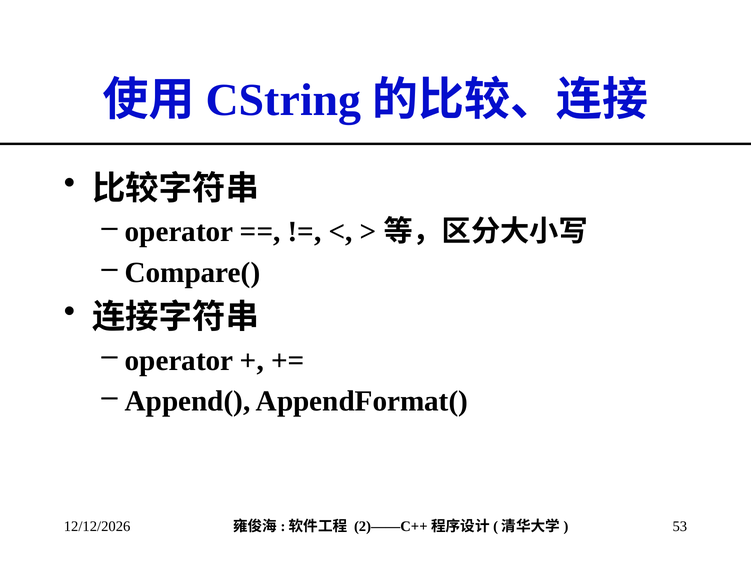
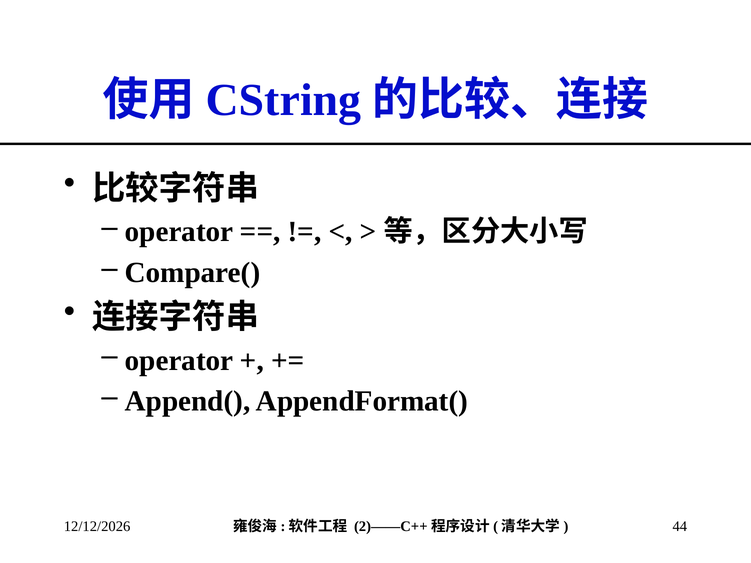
53: 53 -> 44 (680, 527)
